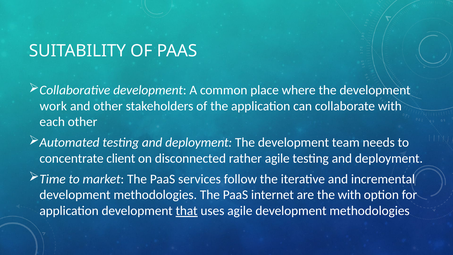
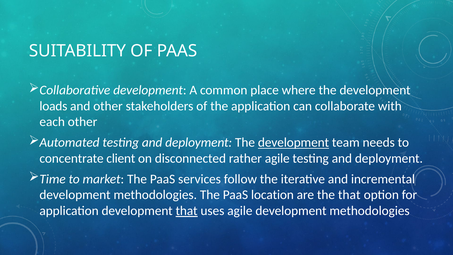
work: work -> loads (53, 106)
development underline: none -> present (293, 142)
internet: internet -> location (272, 195)
the with: with -> that (349, 195)
